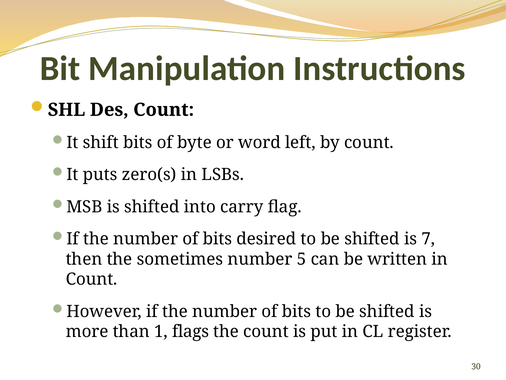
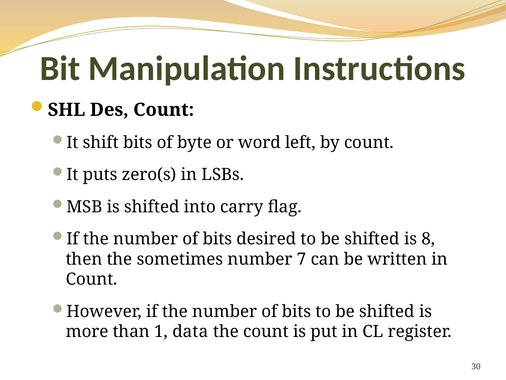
7: 7 -> 8 (428, 239)
5: 5 -> 7 (302, 259)
flags: flags -> data (190, 331)
